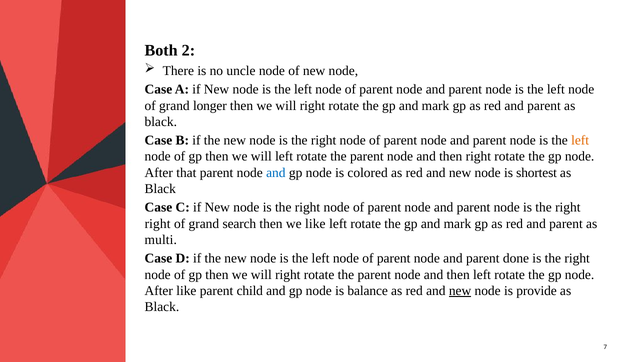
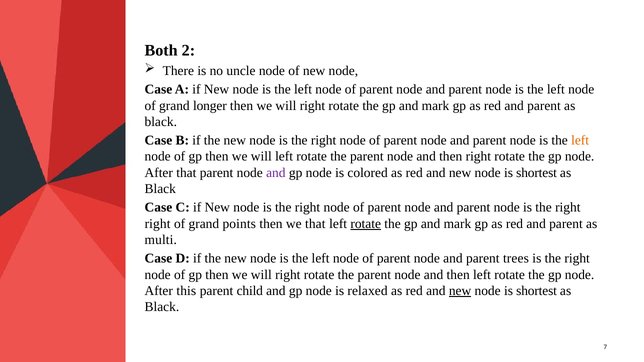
and colour: blue -> purple (276, 173)
search: search -> points (239, 224)
we like: like -> that (315, 224)
rotate underline: none -> present (366, 224)
done: done -> trees (516, 259)
After like: like -> this (186, 291)
balance: balance -> relaxed (368, 291)
provide: provide -> shortest (537, 291)
